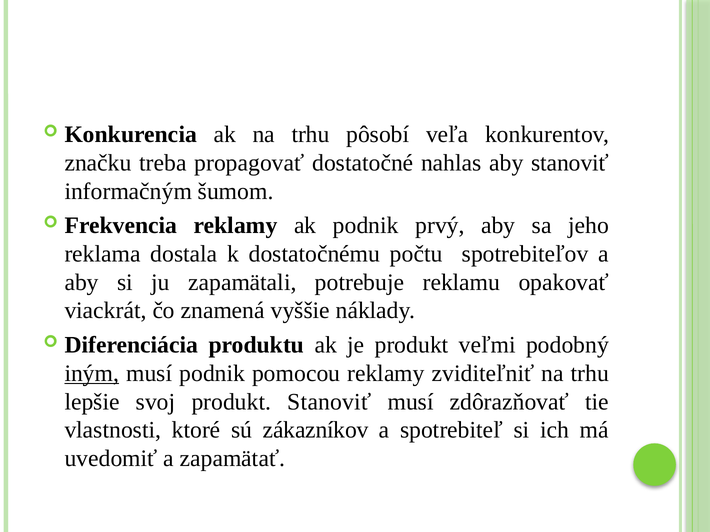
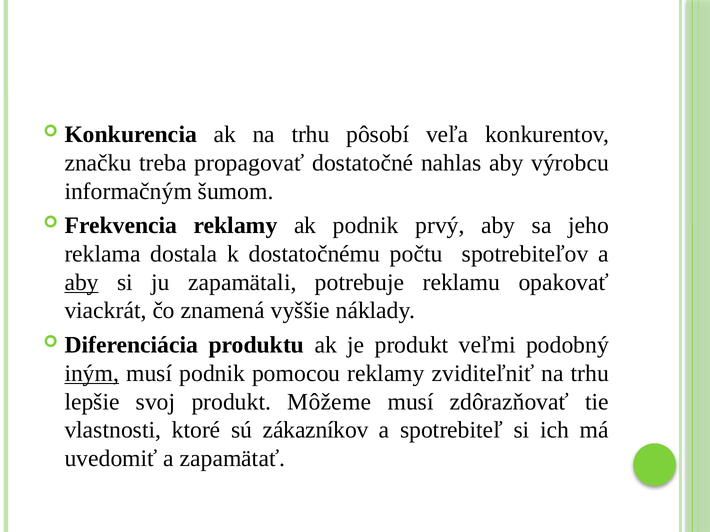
aby stanoviť: stanoviť -> výrobcu (570, 163)
aby underline: none -> present (82, 283)
produkt Stanoviť: Stanoviť -> Môžeme (329, 402)
